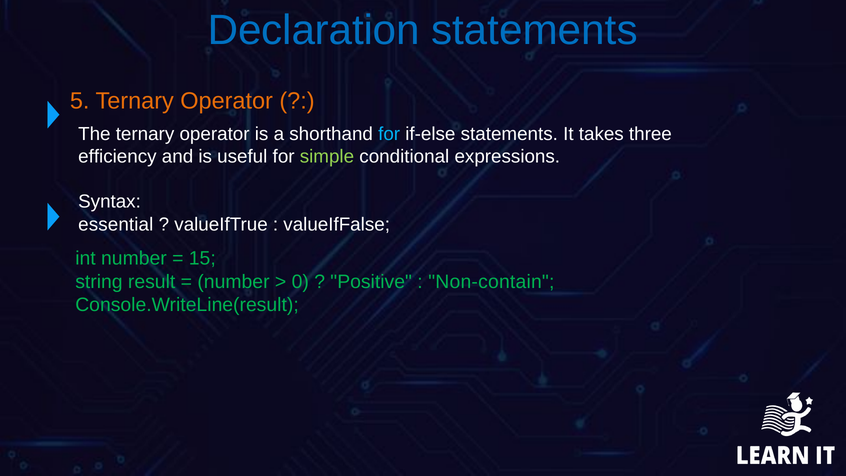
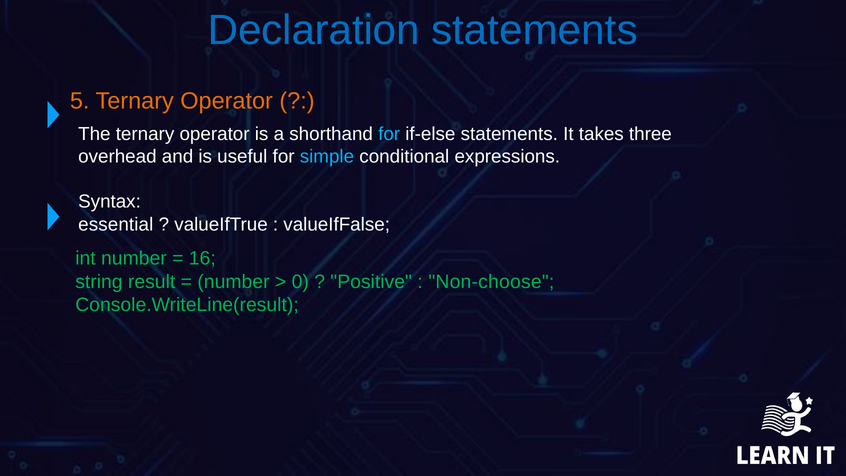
efficiency: efficiency -> overhead (117, 157)
simple colour: light green -> light blue (327, 157)
15: 15 -> 16 (202, 258)
Non-contain: Non-contain -> Non-choose (491, 282)
